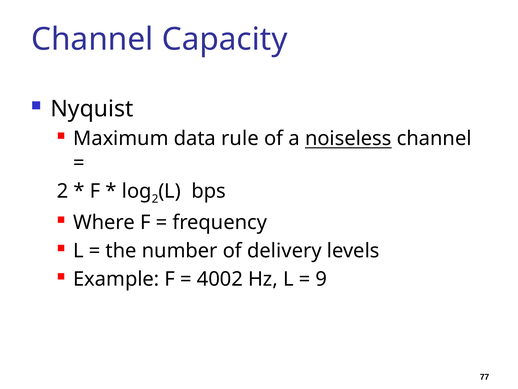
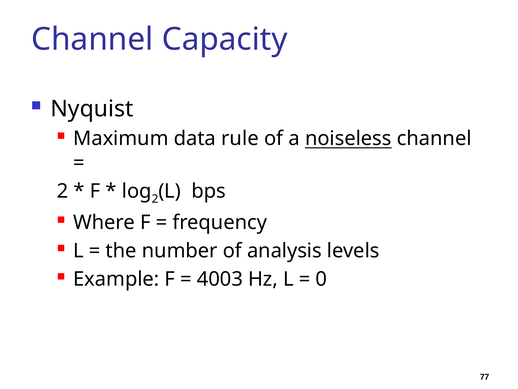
delivery: delivery -> analysis (284, 251)
4002: 4002 -> 4003 (220, 279)
9: 9 -> 0 (321, 279)
